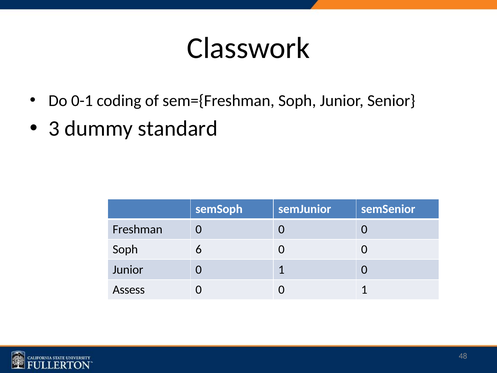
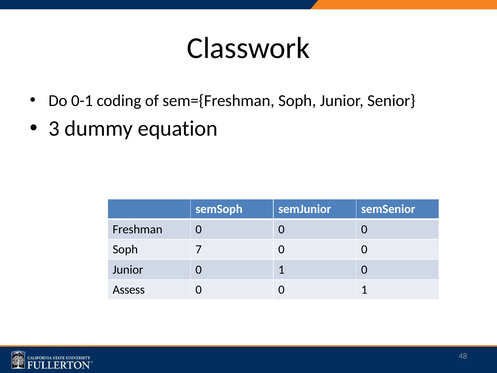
standard: standard -> equation (178, 129)
6: 6 -> 7 (199, 249)
